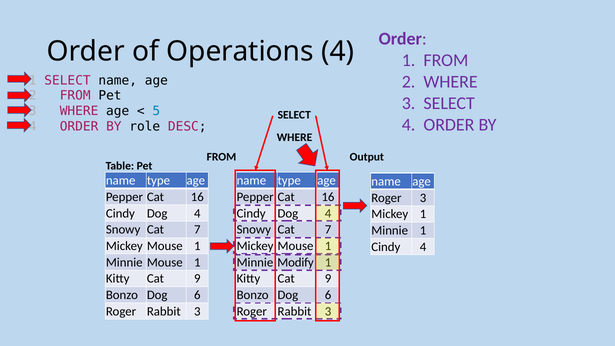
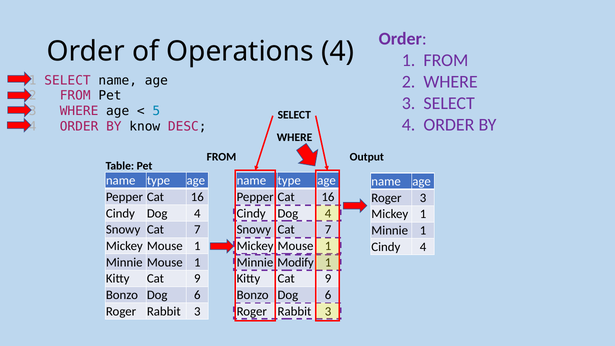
role: role -> know (145, 126)
